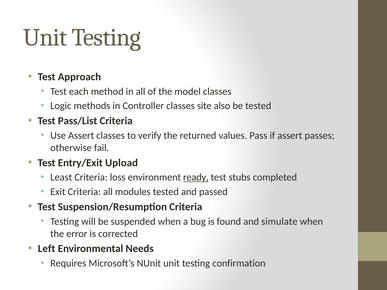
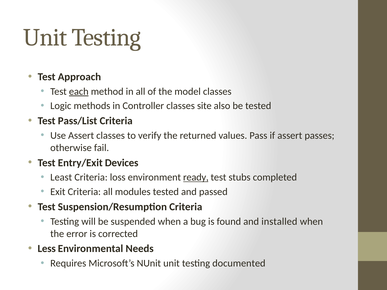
each underline: none -> present (79, 92)
Upload: Upload -> Devices (122, 163)
simulate: simulate -> installed (279, 222)
Left: Left -> Less (47, 249)
confirmation: confirmation -> documented (239, 264)
